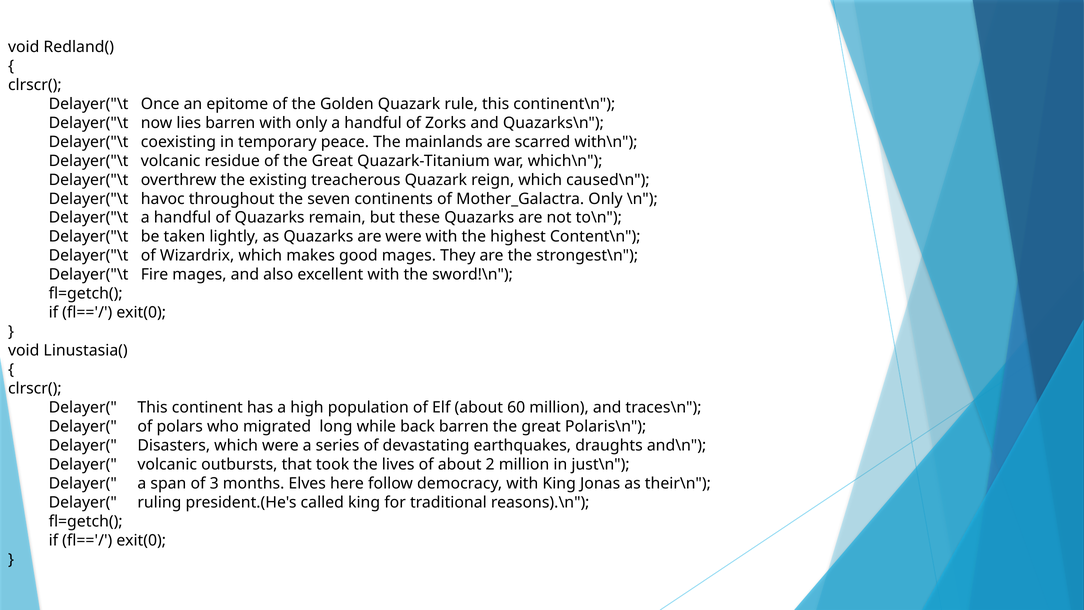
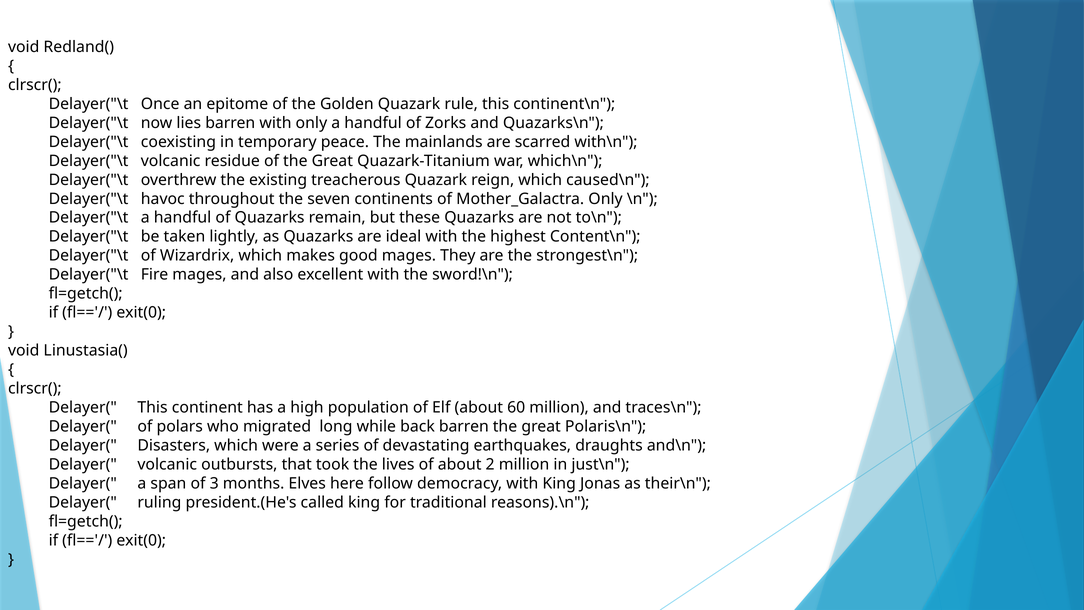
are were: were -> ideal (403, 237)
